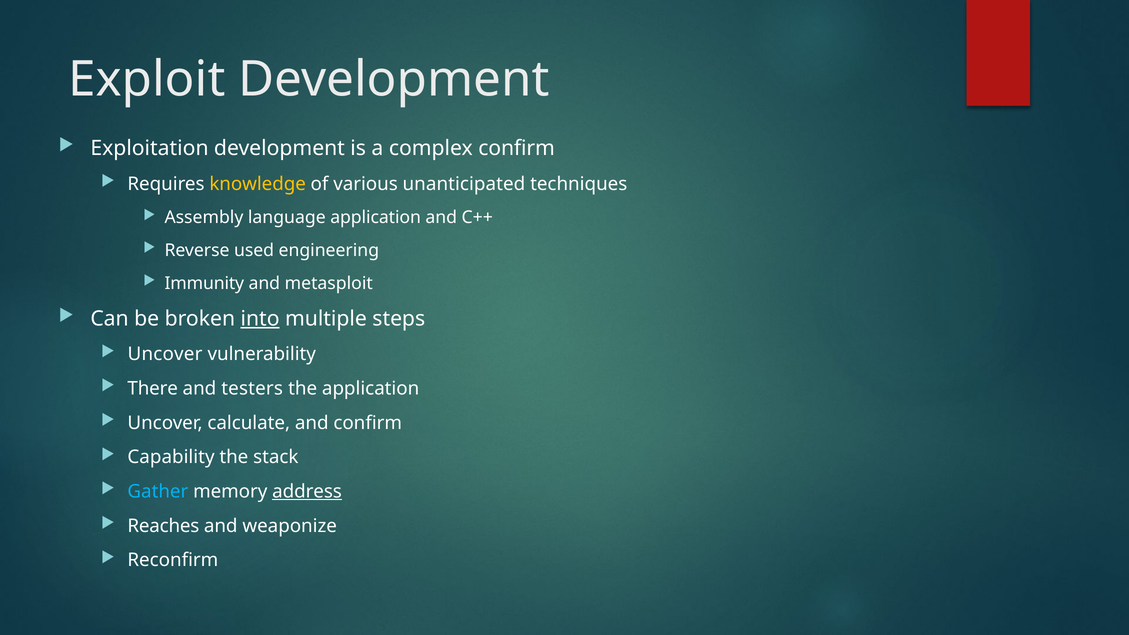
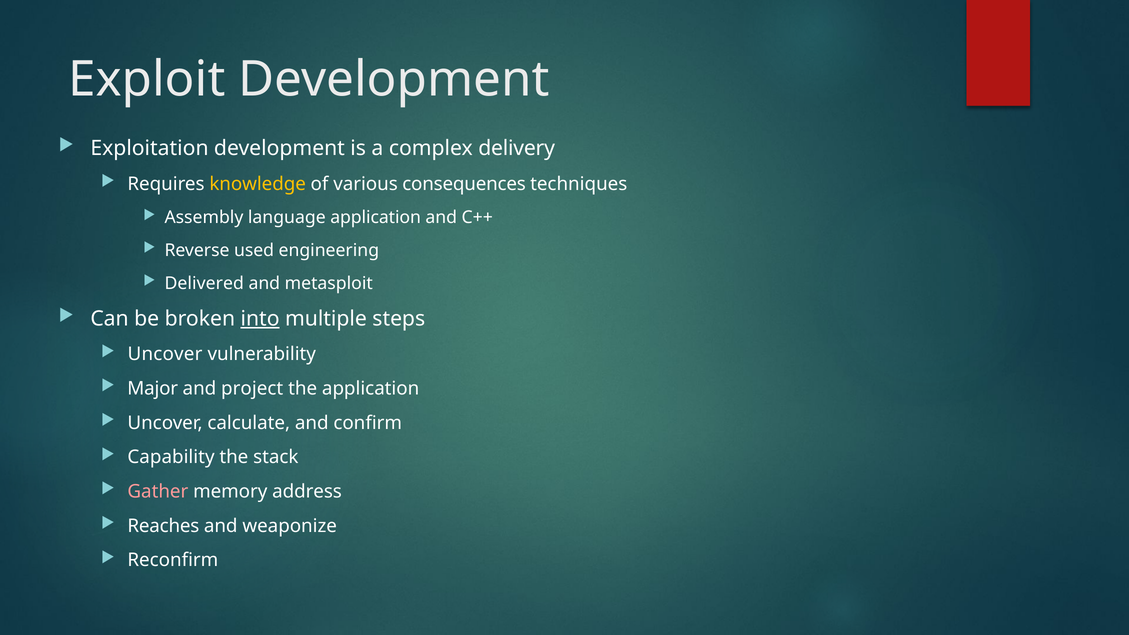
complex confirm: confirm -> delivery (517, 148)
unanticipated: unanticipated -> consequences (464, 184)
Immunity: Immunity -> Delivered (204, 283)
There: There -> Major (153, 389)
testers: testers -> project (252, 389)
Gather colour: light blue -> pink (158, 492)
address underline: present -> none (307, 492)
